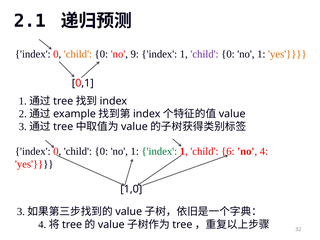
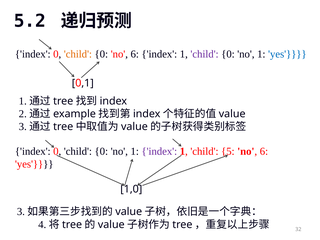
2.1: 2.1 -> 5.2 (30, 21)
0 no 9: 9 -> 6 (135, 54)
yes colour: orange -> blue (287, 54)
index colour: green -> purple (159, 151)
6: 6 -> 5 (228, 151)
4: 4 -> 6 (264, 151)
